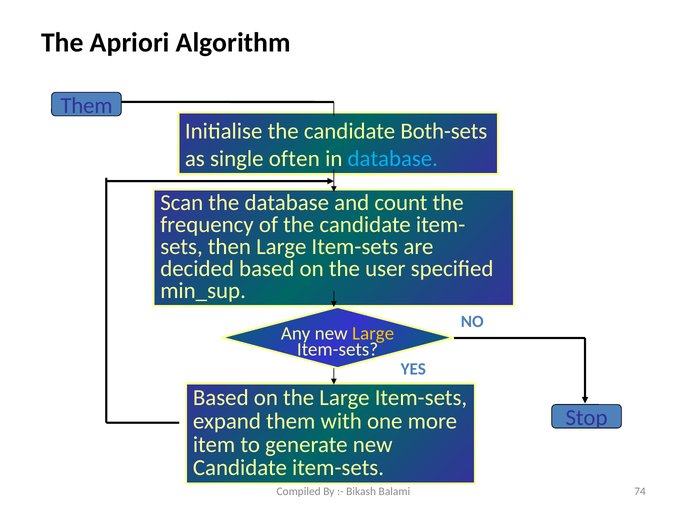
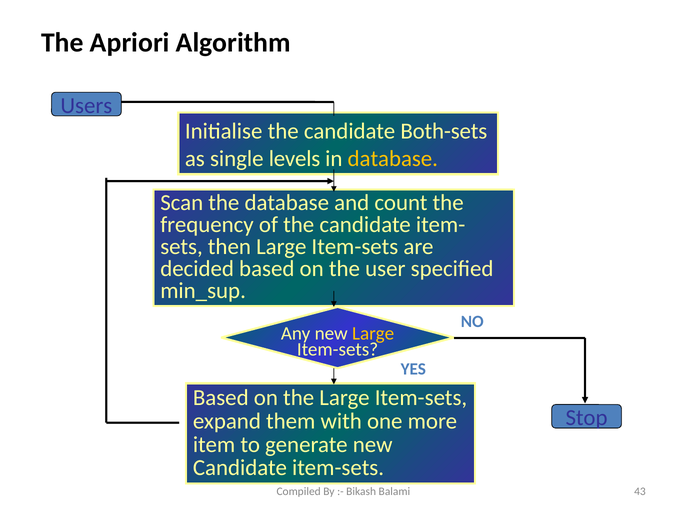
Them: Them -> Users (86, 106)
often: often -> levels (295, 159)
database colour: light blue -> yellow (393, 159)
74: 74 -> 43 (640, 492)
